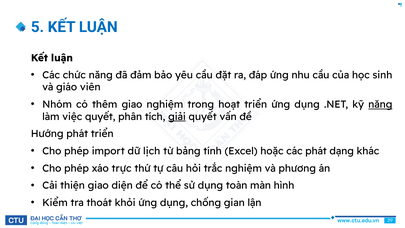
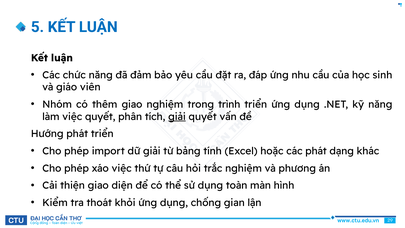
hoạt: hoạt -> trình (229, 104)
năng underline: present -> none (380, 104)
dữ lịch: lịch -> giải (152, 151)
xáo trực: trực -> việc (122, 168)
